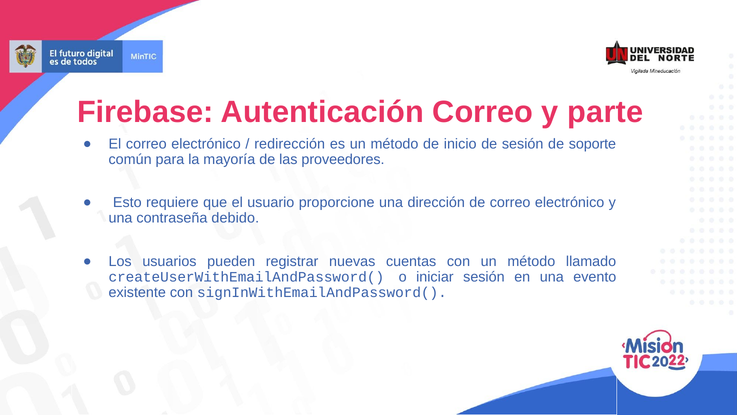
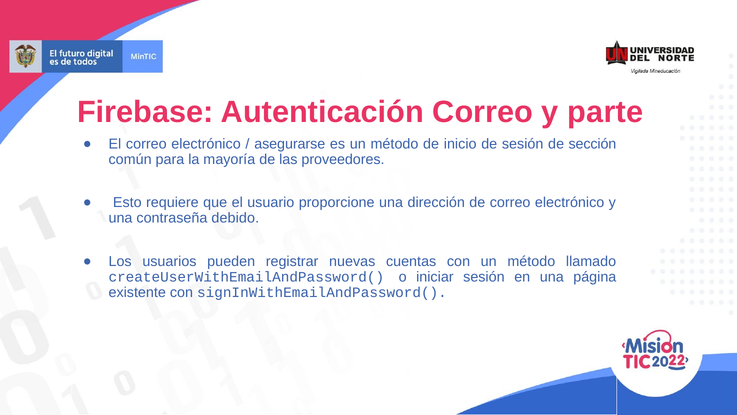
redirección: redirección -> asegurarse (290, 144)
soporte: soporte -> sección (592, 144)
evento: evento -> página (595, 277)
